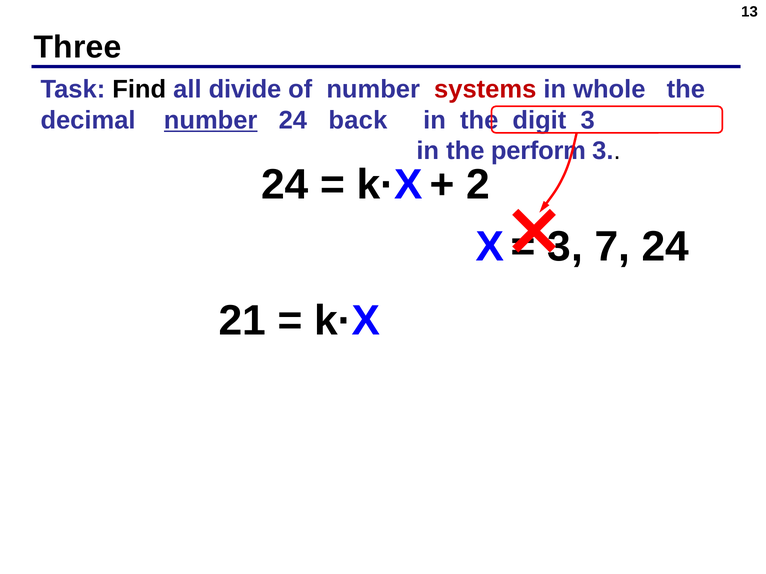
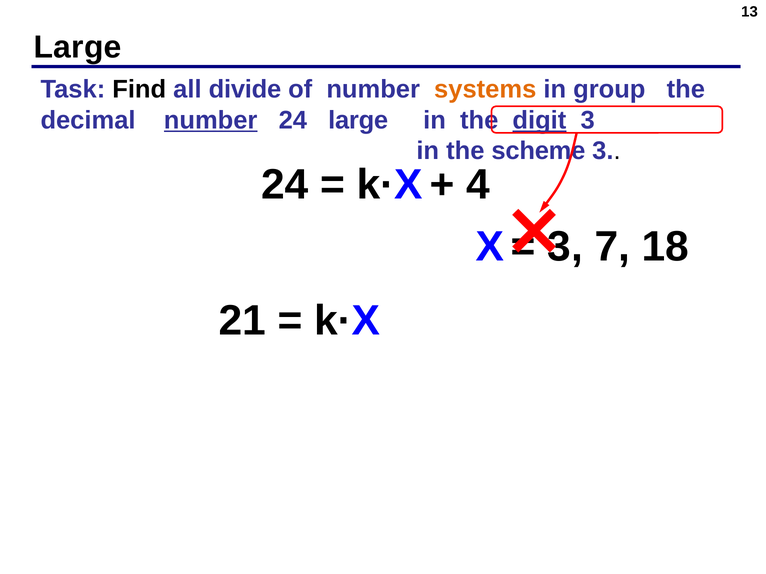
Three: Three -> Large (78, 47)
systems colour: red -> orange (485, 90)
whole: whole -> group (609, 90)
24 back: back -> large (358, 120)
digit underline: none -> present (539, 120)
perform: perform -> scheme (538, 151)
2: 2 -> 4 (478, 185)
7 24: 24 -> 18 (665, 247)
